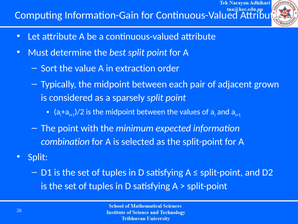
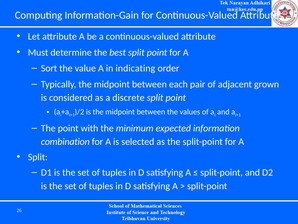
extraction: extraction -> indicating (135, 68)
sparsely: sparsely -> discrete (128, 97)
